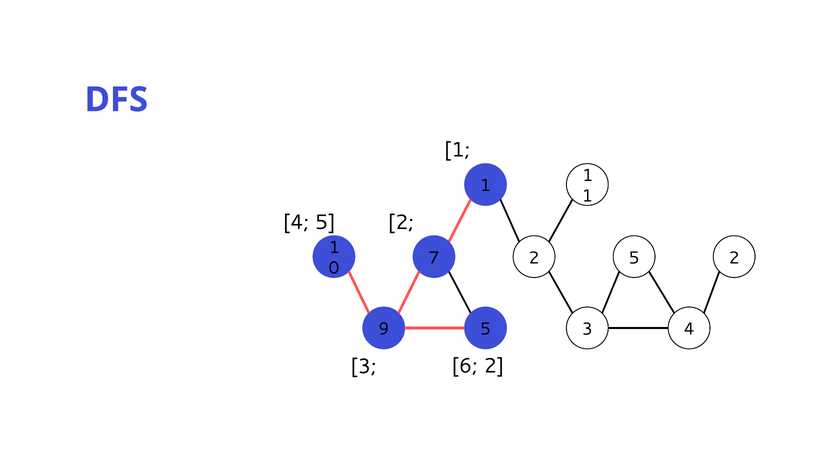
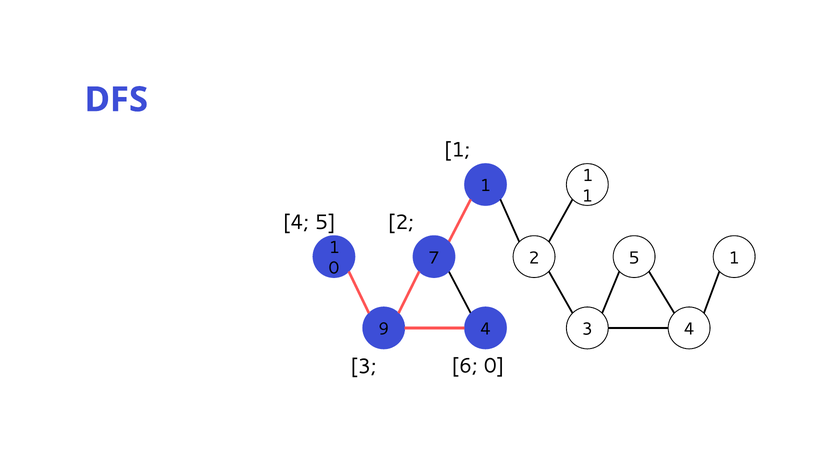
5 2: 2 -> 1 (734, 258)
9 5: 5 -> 4 (485, 329)
6 2: 2 -> 0 (494, 366)
